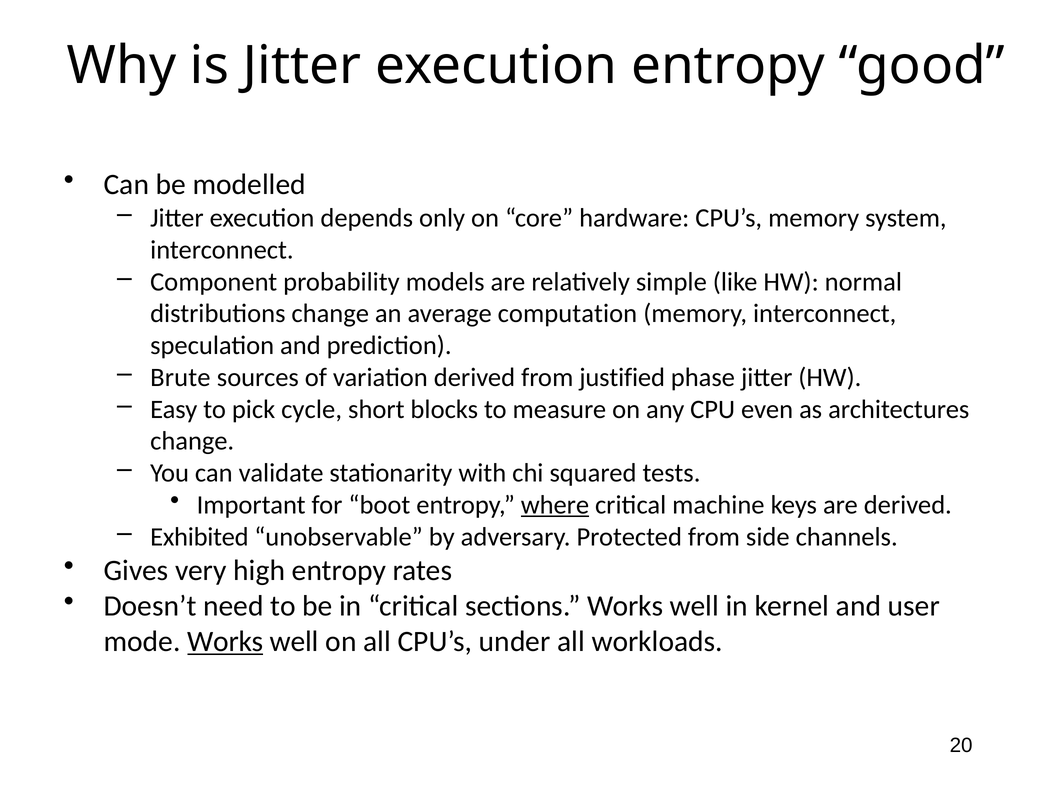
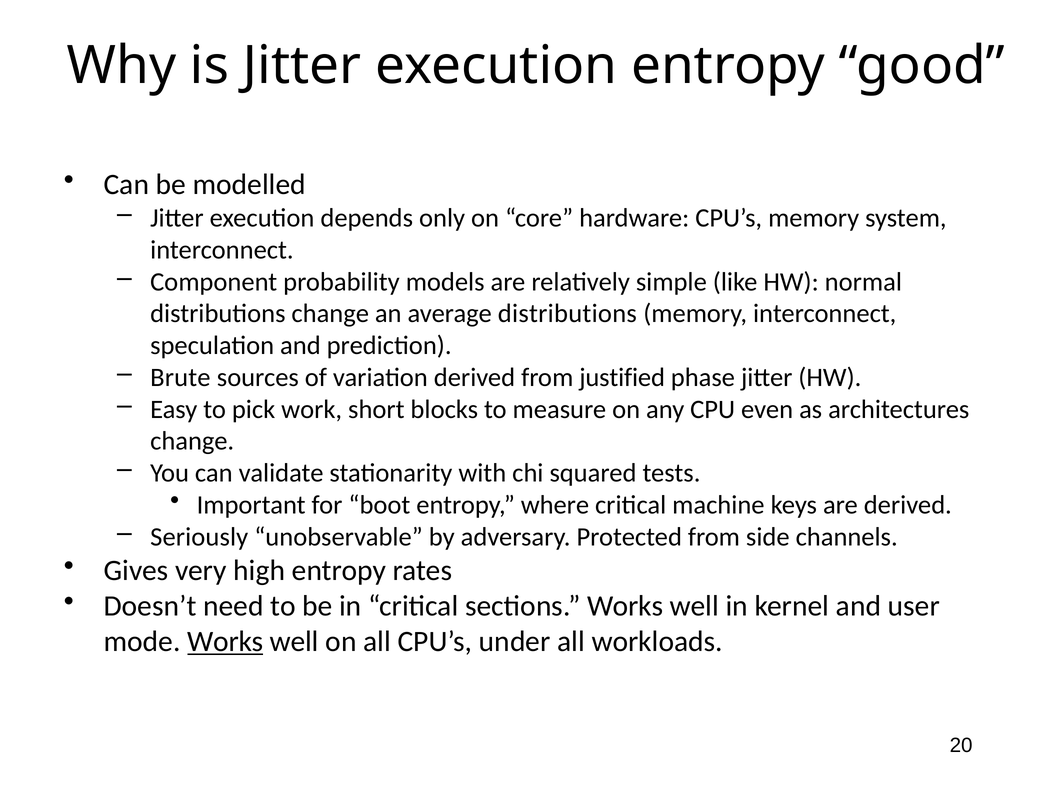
average computation: computation -> distributions (567, 314)
cycle: cycle -> work (312, 409)
where underline: present -> none (555, 505)
Exhibited: Exhibited -> Seriously (199, 537)
